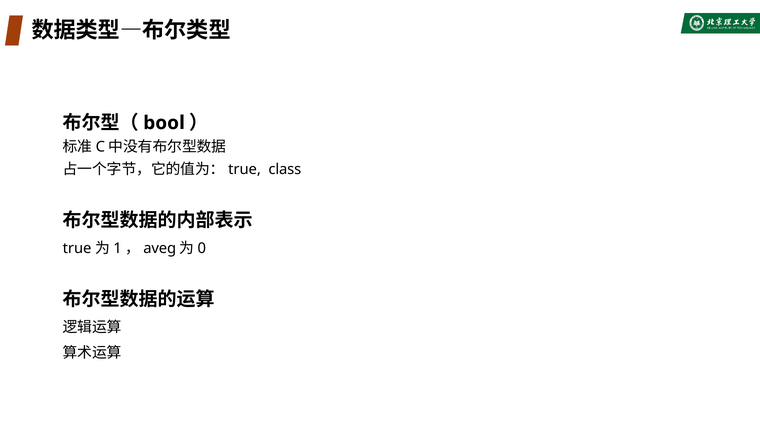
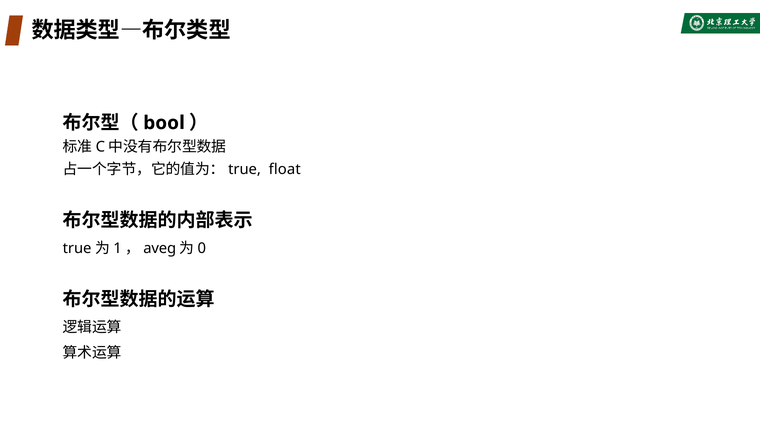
class: class -> float (285, 169)
